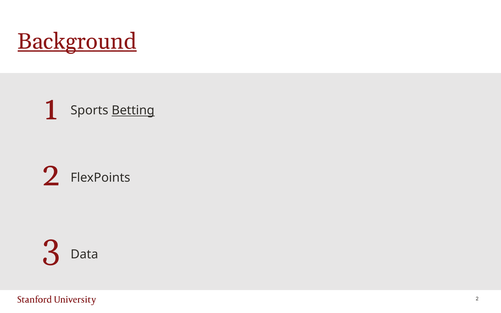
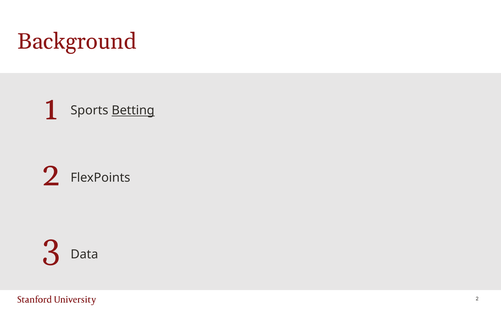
Background underline: present -> none (77, 42)
